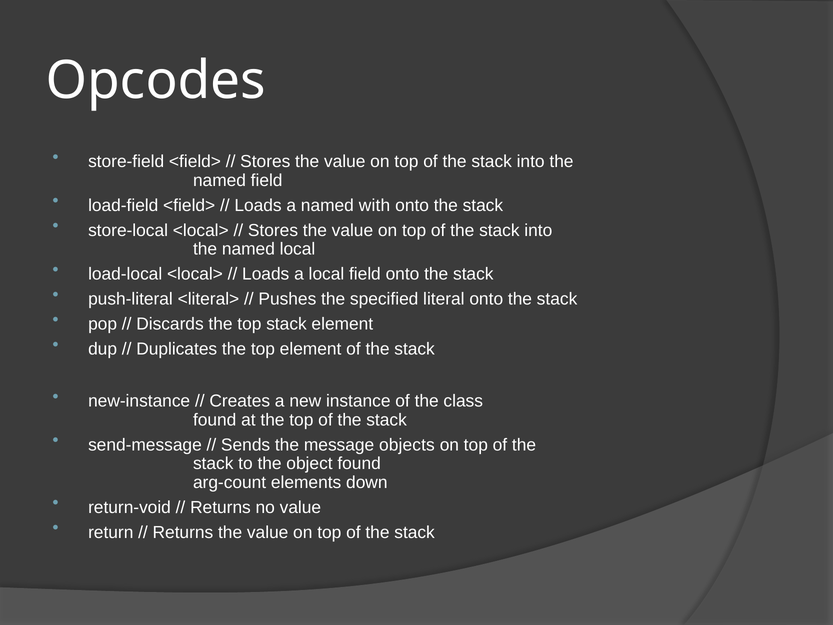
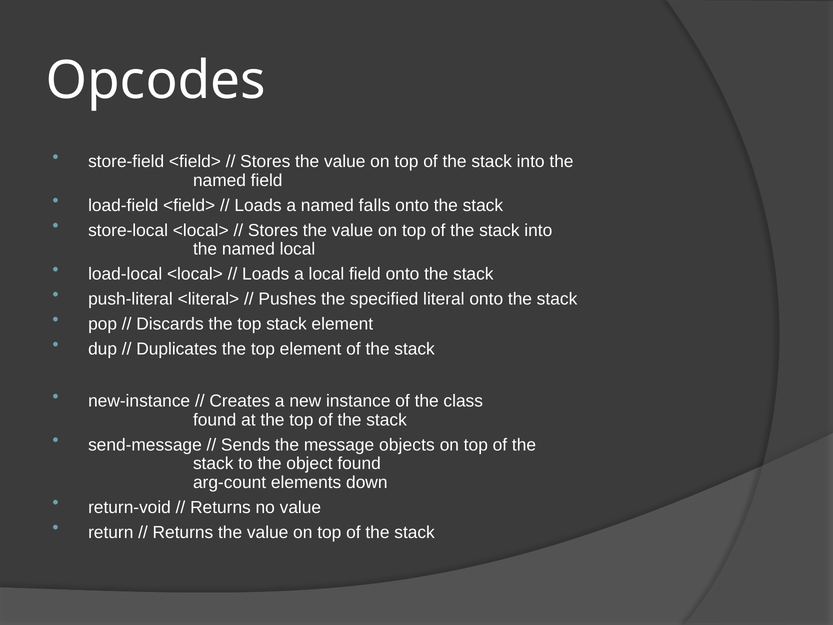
with: with -> falls (374, 205)
